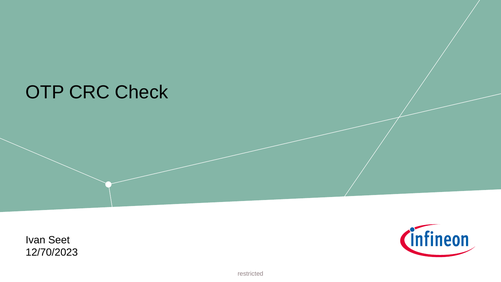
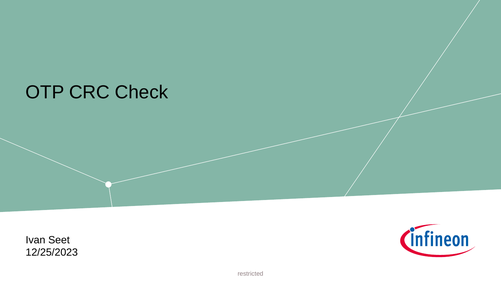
12/70/2023: 12/70/2023 -> 12/25/2023 (52, 252)
